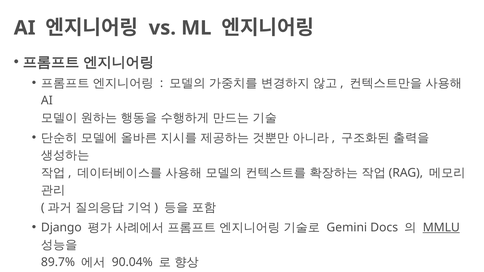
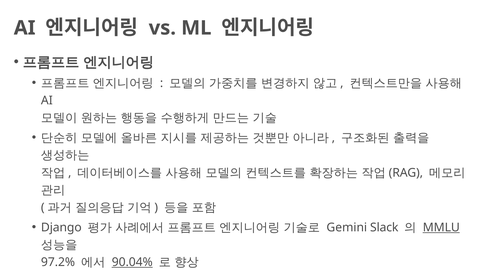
Docs: Docs -> Slack (384, 228)
89.7%: 89.7% -> 97.2% (58, 262)
90.04% underline: none -> present (132, 262)
